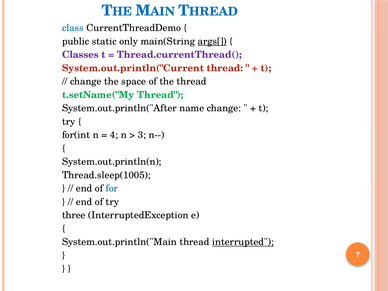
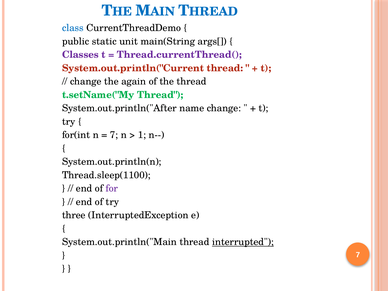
only: only -> unit (129, 41)
args[ underline: present -> none (212, 41)
space: space -> again (134, 81)
4: 4 -> 7 (114, 135)
3: 3 -> 1 (142, 135)
Thread.sleep(1005: Thread.sleep(1005 -> Thread.sleep(1100 (106, 175)
for colour: blue -> purple (112, 189)
